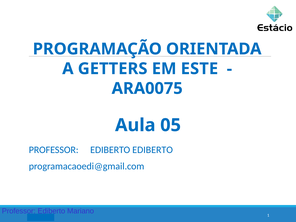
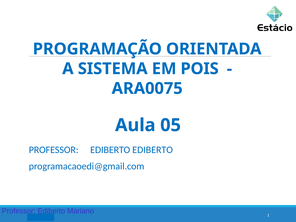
GETTERS: GETTERS -> SISTEMA (113, 69)
ESTE: ESTE -> POIS (200, 69)
